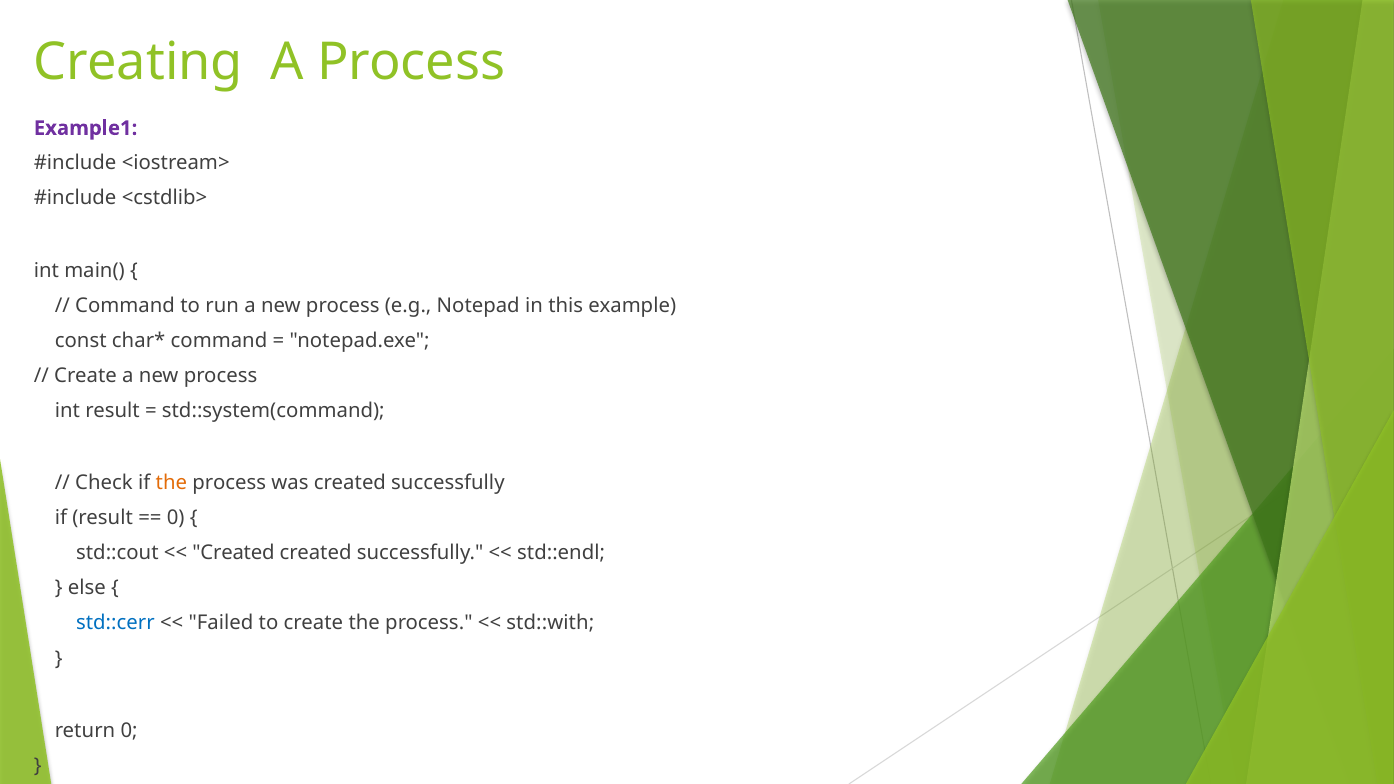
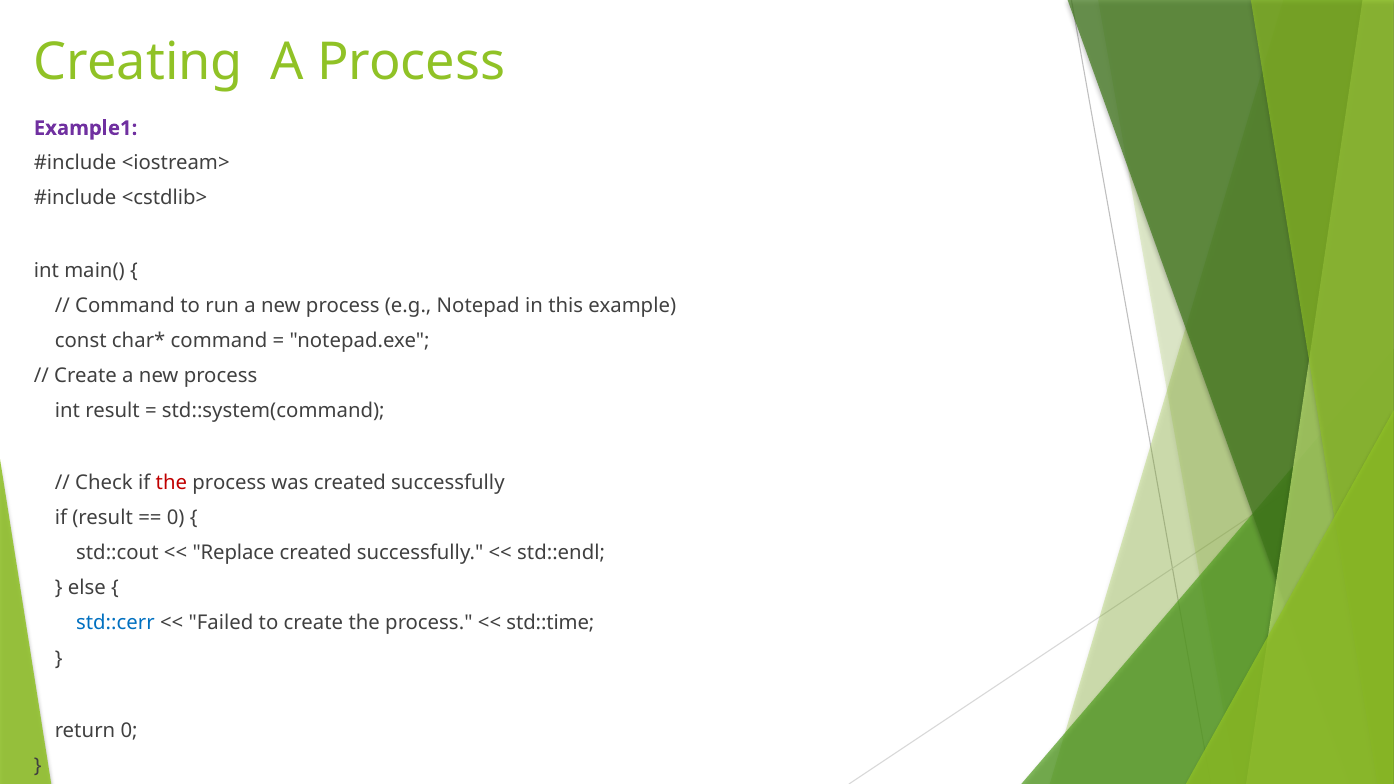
the colour: orange -> red (171, 483)
Created: Created -> Replace (233, 553)
std::with: std::with -> std::time (550, 623)
